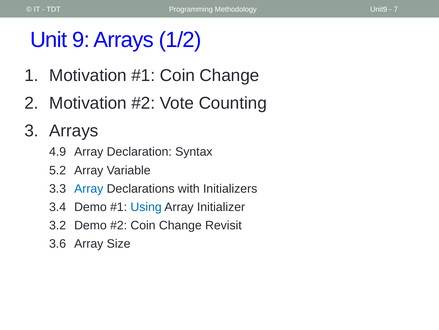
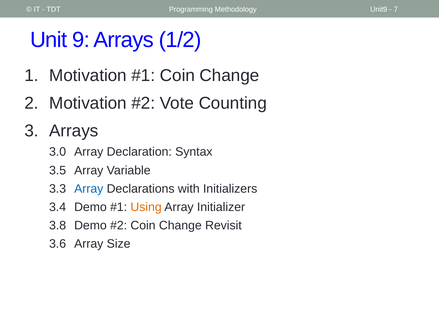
4.9: 4.9 -> 3.0 (58, 152)
5.2: 5.2 -> 3.5 (58, 170)
Using colour: blue -> orange (146, 207)
3.2: 3.2 -> 3.8 (58, 225)
